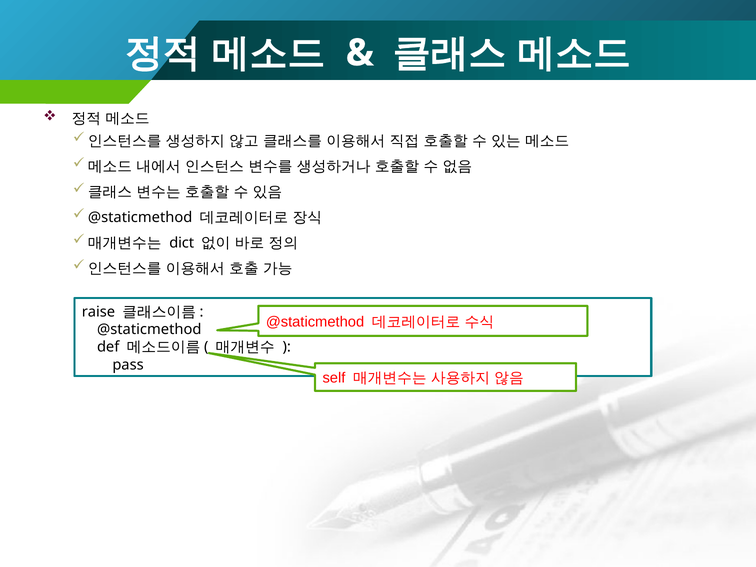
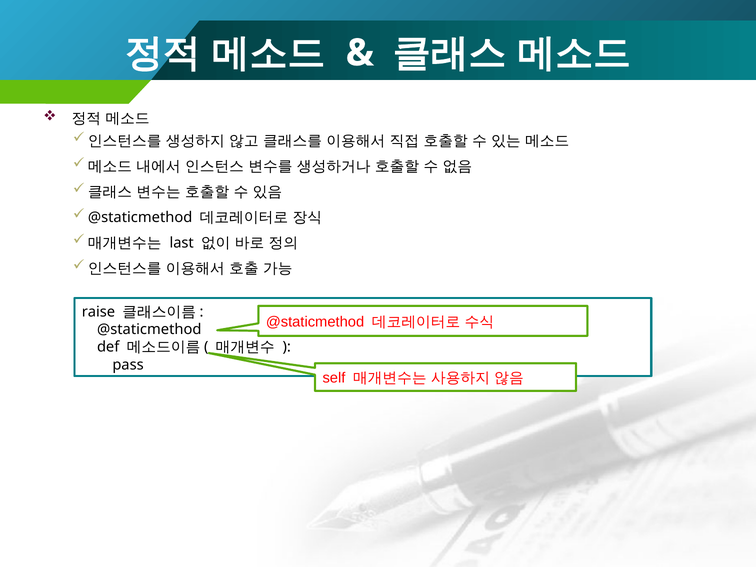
dict: dict -> last (182, 243)
